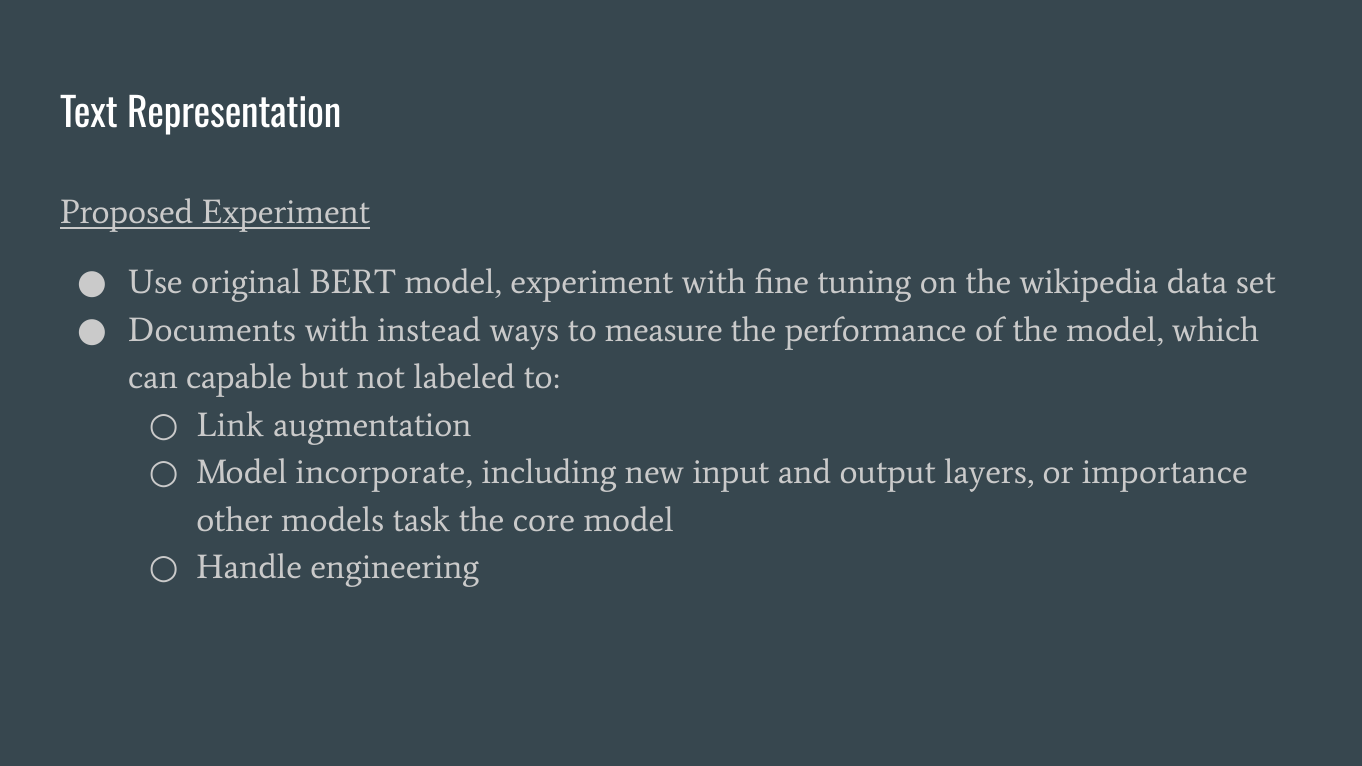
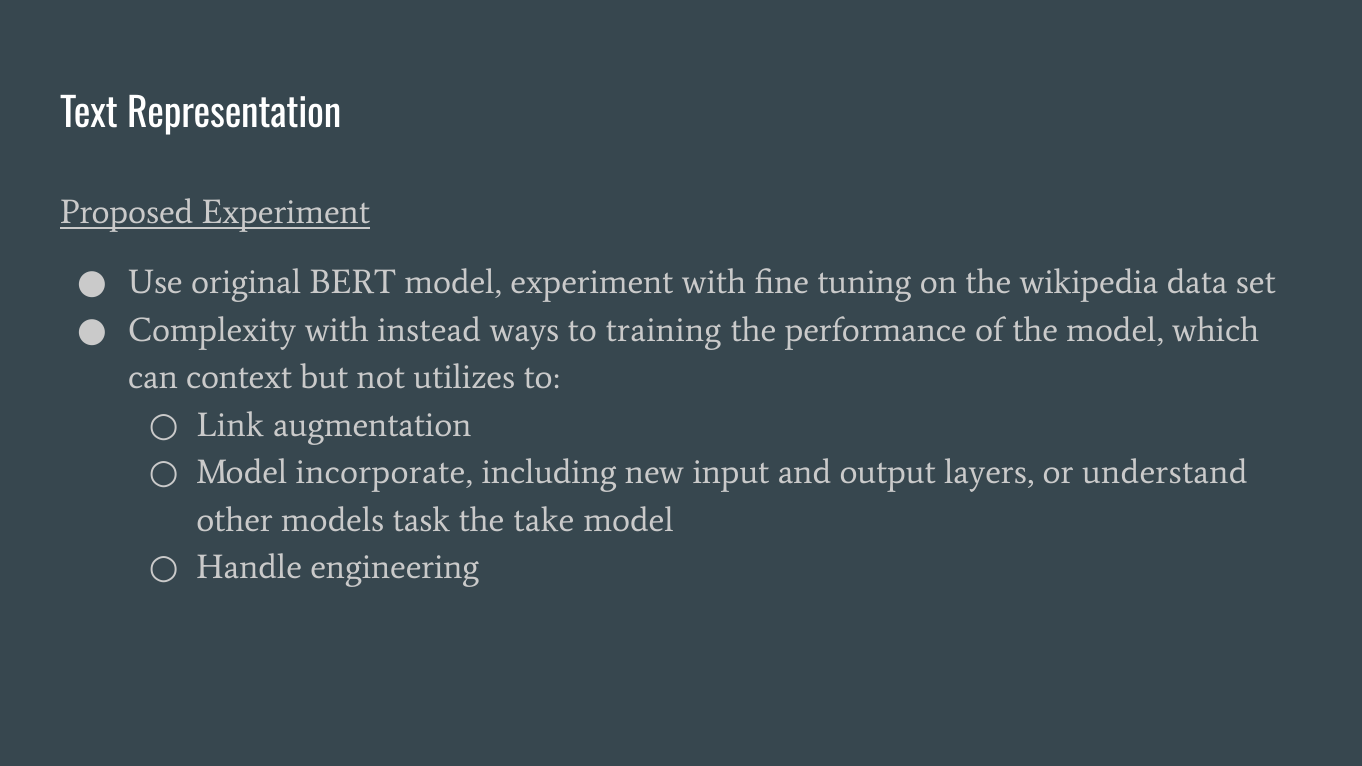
Documents: Documents -> Complexity (212, 330)
measure: measure -> training (663, 330)
capable: capable -> context (239, 378)
labeled: labeled -> utilizes (464, 378)
importance: importance -> understand (1165, 473)
core: core -> take (544, 520)
